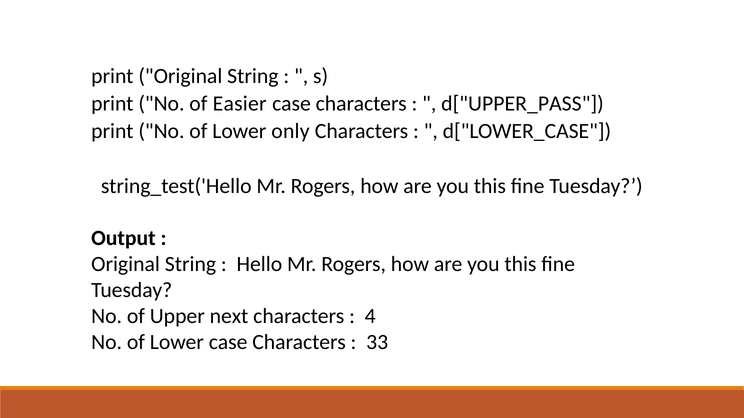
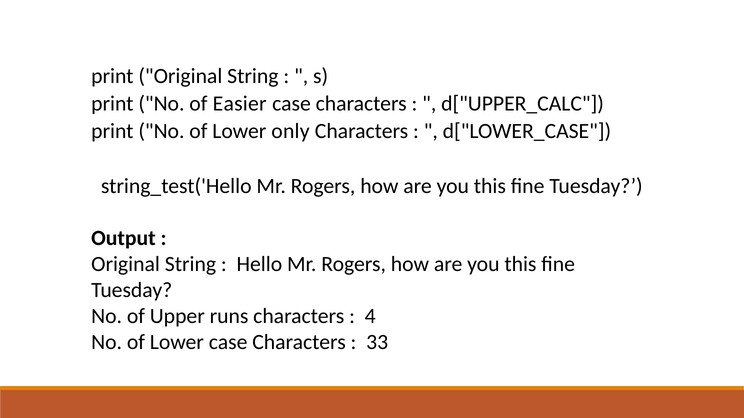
d["UPPER_PASS: d["UPPER_PASS -> d["UPPER_CALC (523, 104)
next: next -> runs (229, 317)
